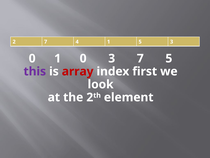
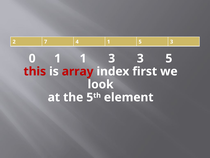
1 0: 0 -> 1 (83, 58)
3 7: 7 -> 3 (140, 58)
this colour: purple -> red (35, 71)
the 2: 2 -> 5 (90, 97)
